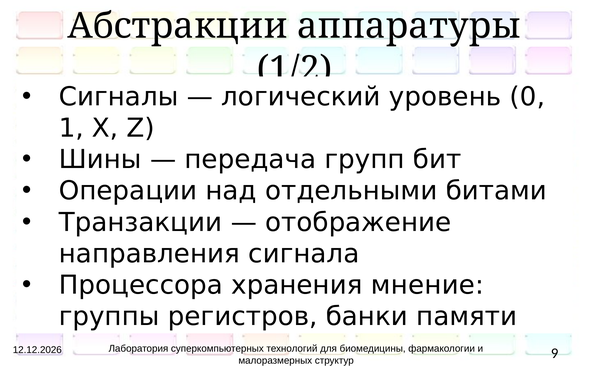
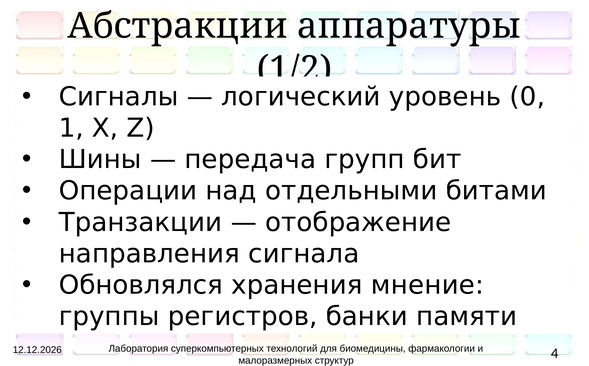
Процессора: Процессора -> Обновлялся (141, 285)
9: 9 -> 4 (555, 354)
